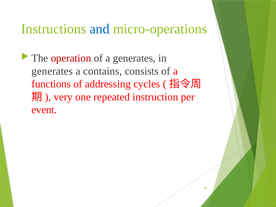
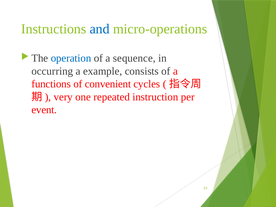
operation colour: red -> blue (71, 58)
a generates: generates -> sequence (134, 58)
generates: generates -> occurring (52, 71)
contains: contains -> example (103, 71)
addressing: addressing -> convenient (108, 84)
